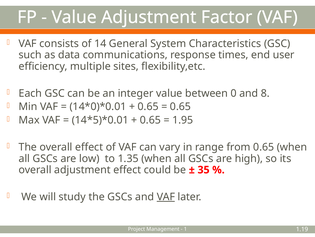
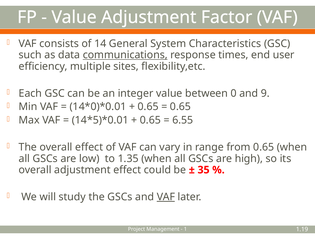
communications underline: none -> present (125, 55)
8: 8 -> 9 (265, 93)
1.95: 1.95 -> 6.55 (183, 120)
